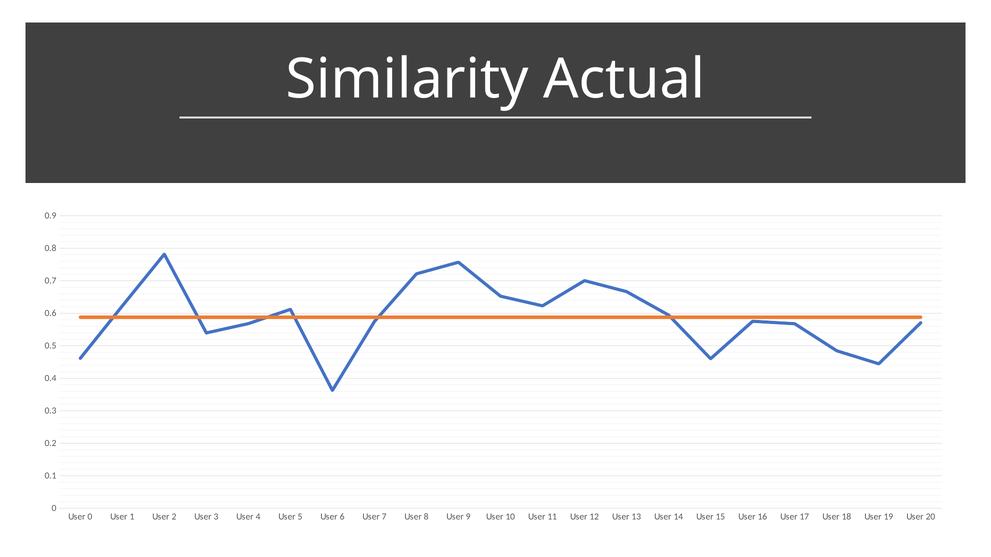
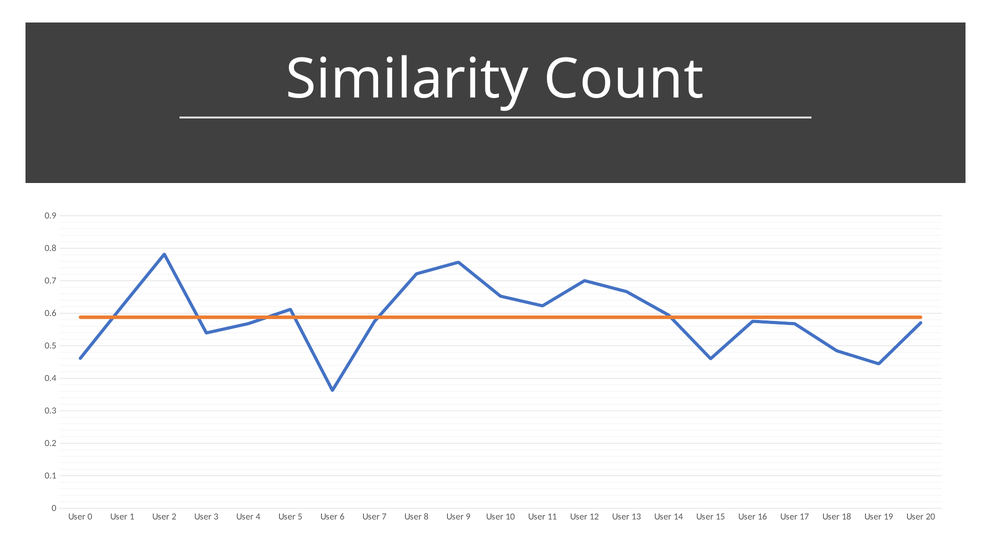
Actual: Actual -> Count (624, 79)
